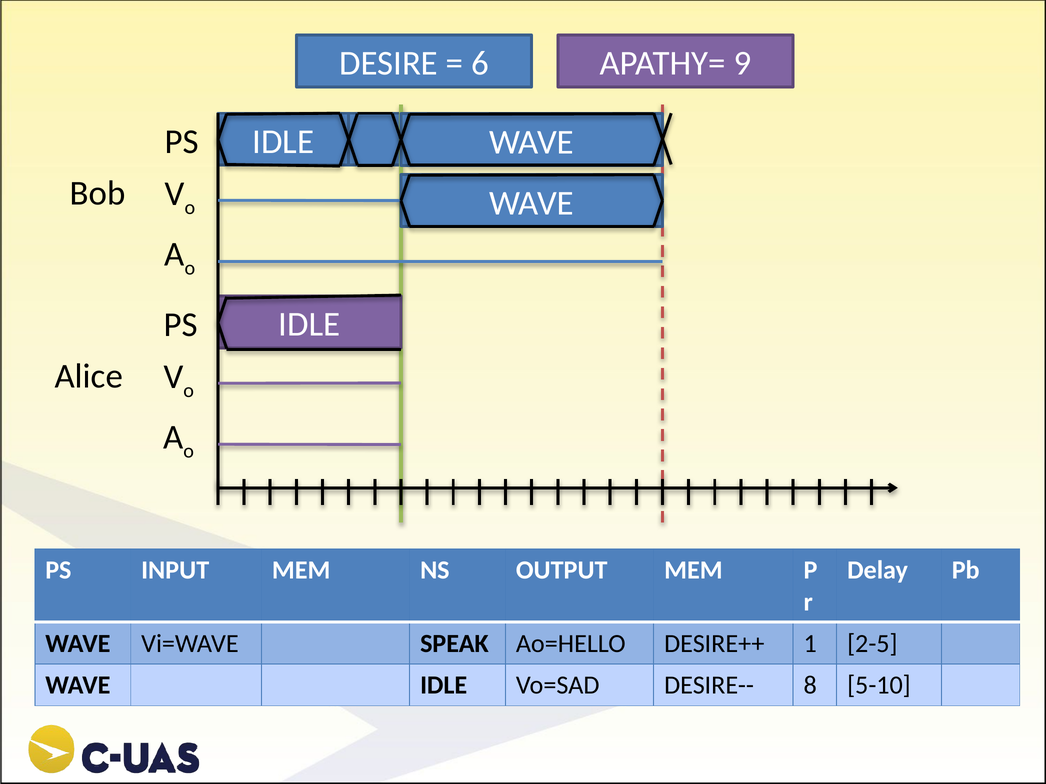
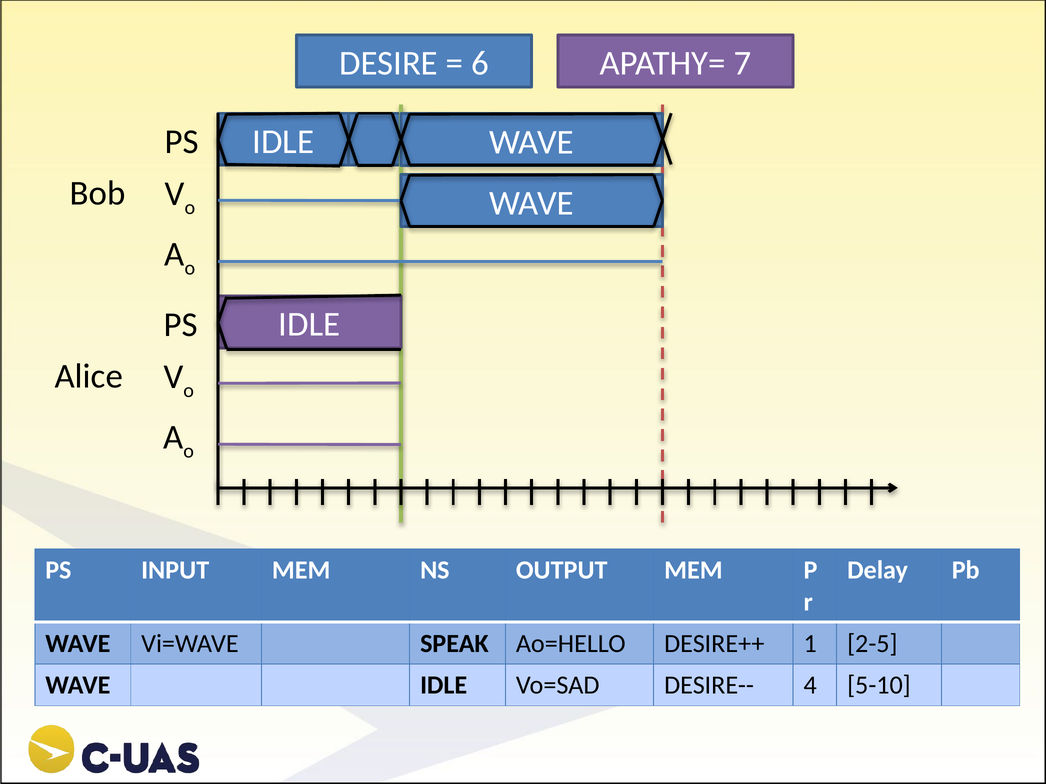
9: 9 -> 7 (742, 63)
8: 8 -> 4 (810, 686)
